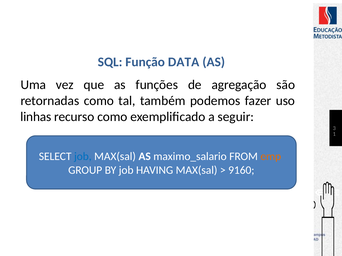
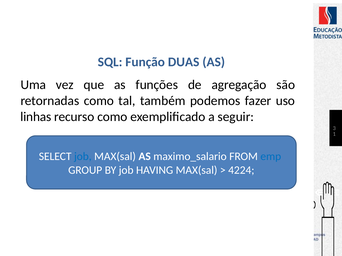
DATA: DATA -> DUAS (184, 62)
emp colour: orange -> blue (271, 157)
9160: 9160 -> 4224 (241, 170)
